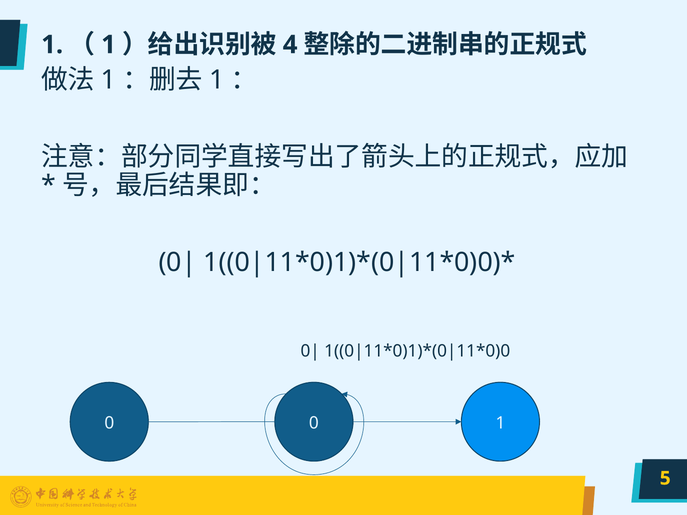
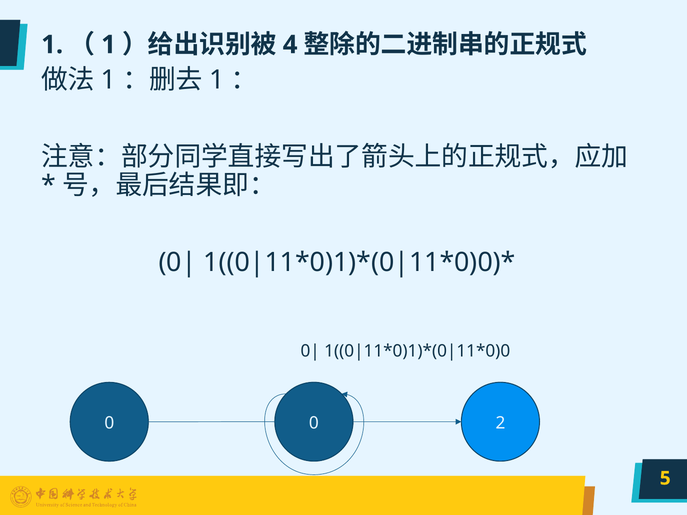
0 1: 1 -> 2 (500, 423)
